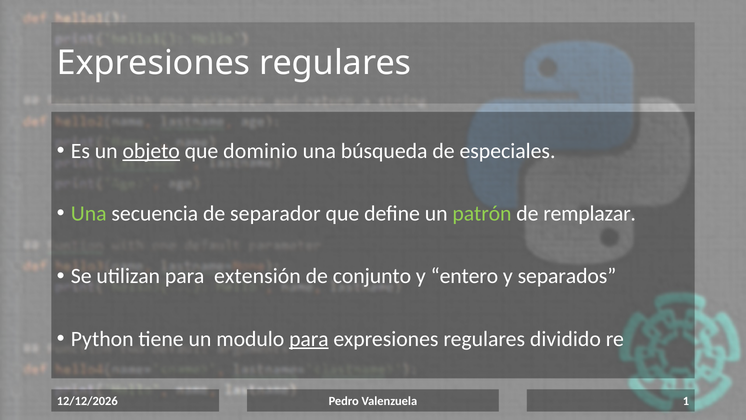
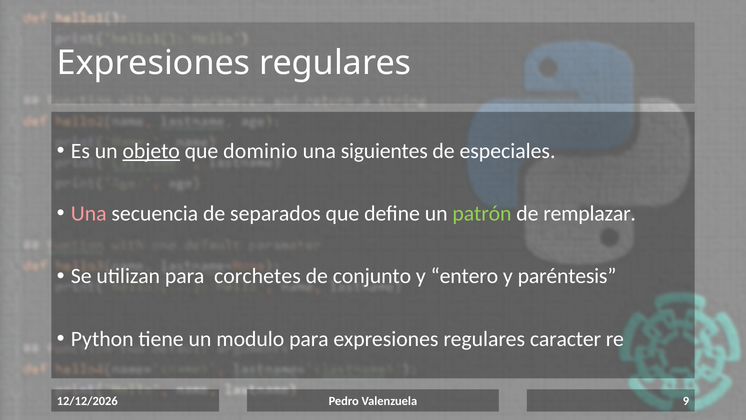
búsqueda: búsqueda -> siguientes (384, 151)
Una colour: light green -> pink (89, 213)
separador: separador -> separados (275, 213)
extensión: extensión -> corchetes (257, 276)
separados: separados -> paréntesis (567, 276)
para underline: present -> none (309, 339)
dividido: dividido -> caracter (566, 339)
1: 1 -> 9 (686, 401)
